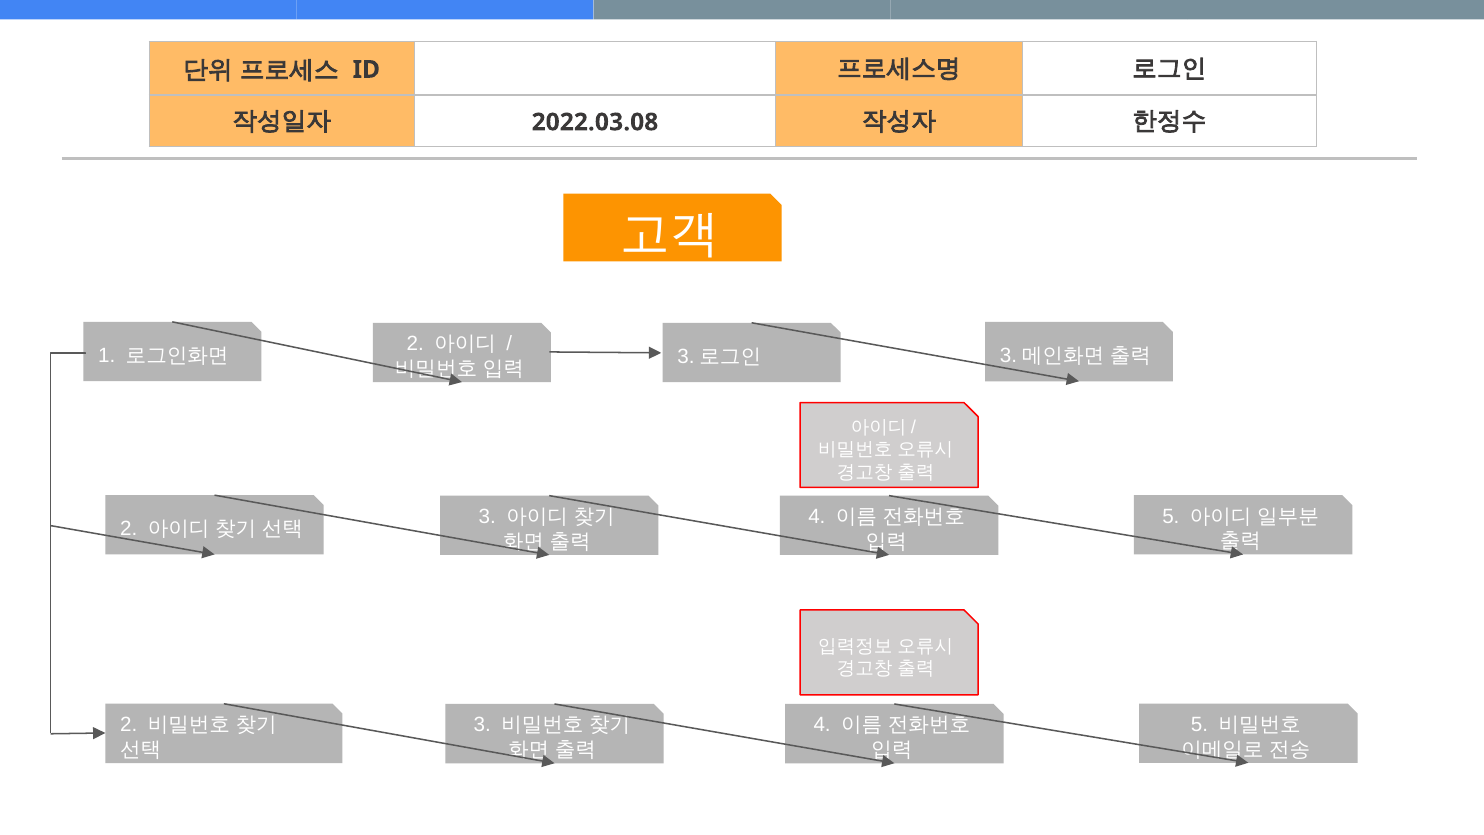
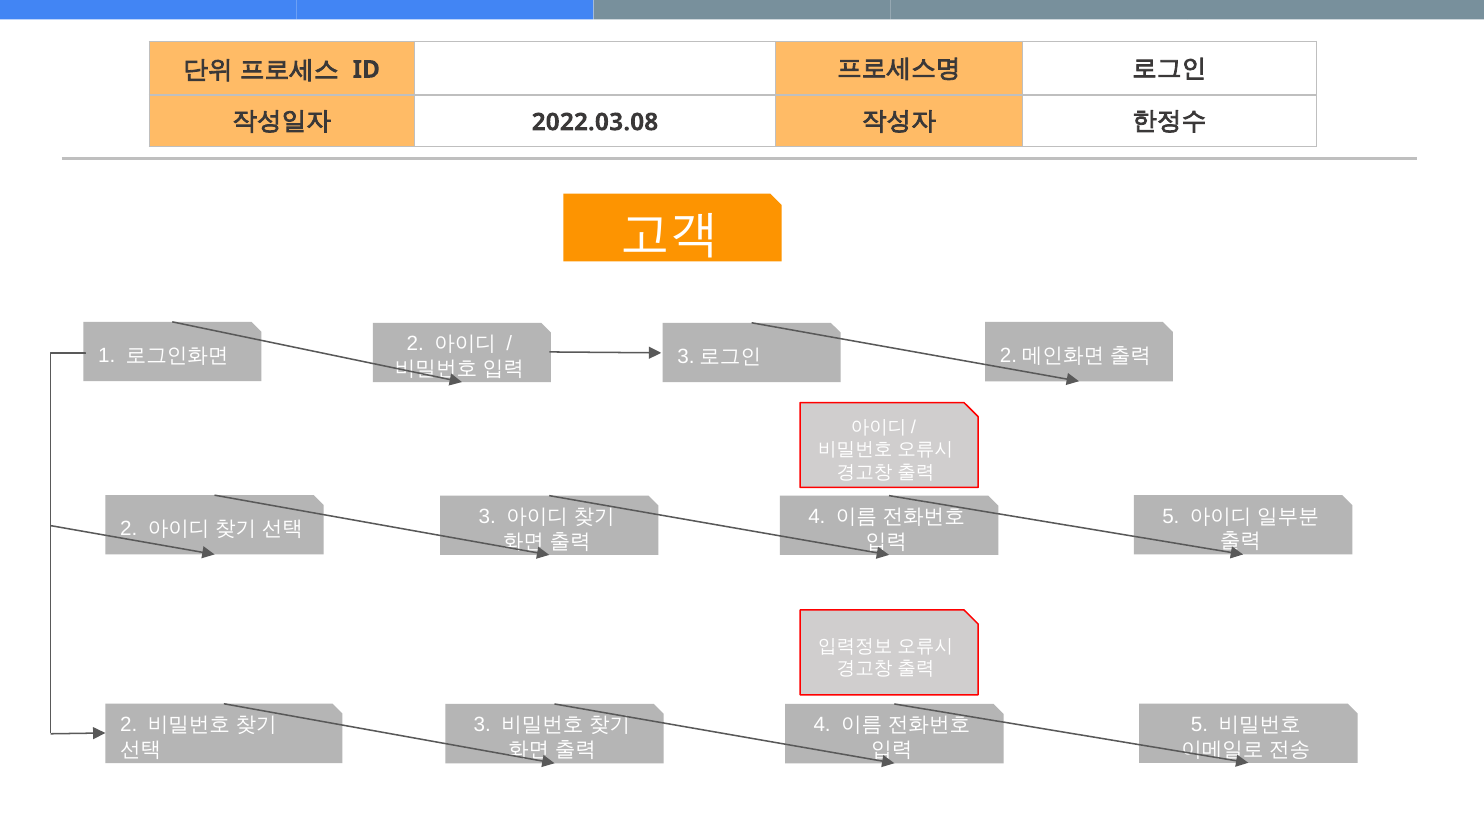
3: 3 -> 2 (1009, 355)
